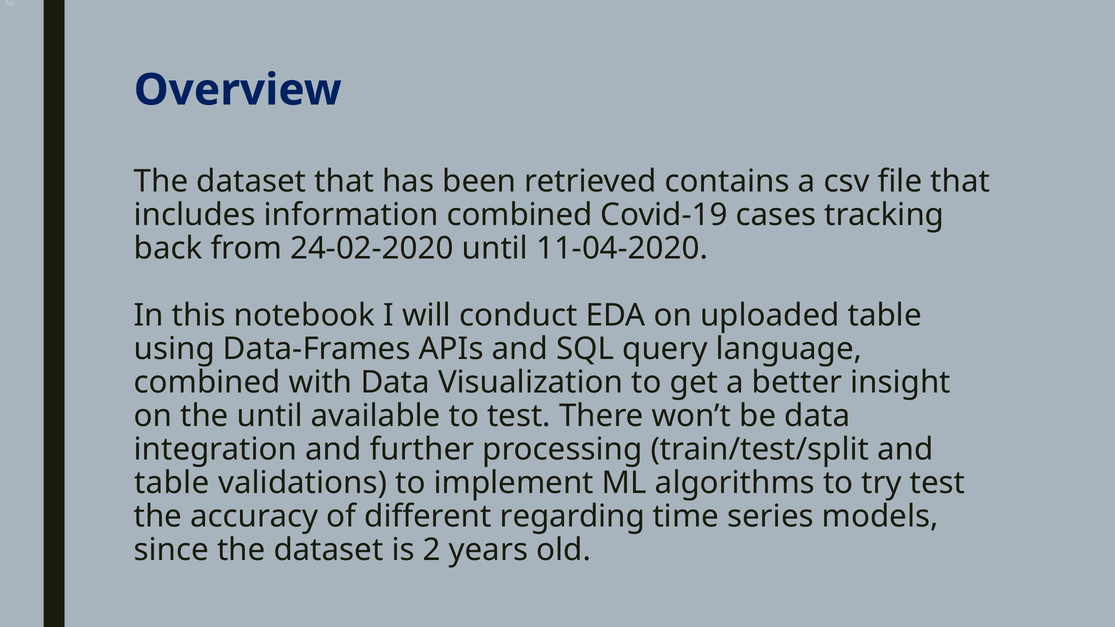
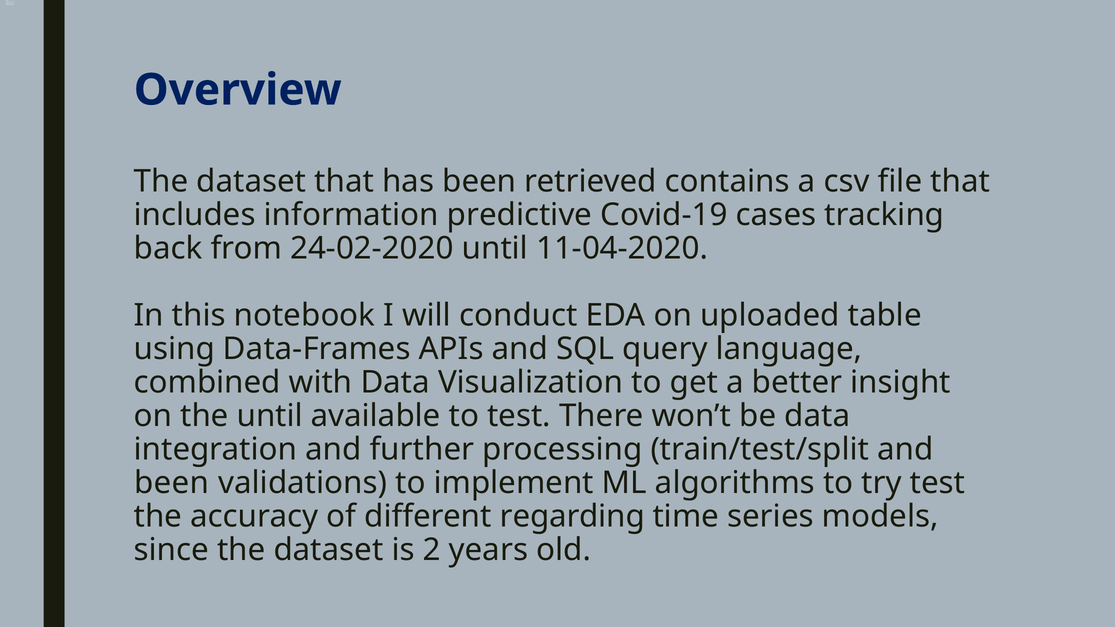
information combined: combined -> predictive (519, 215)
table: table -> been (172, 483)
